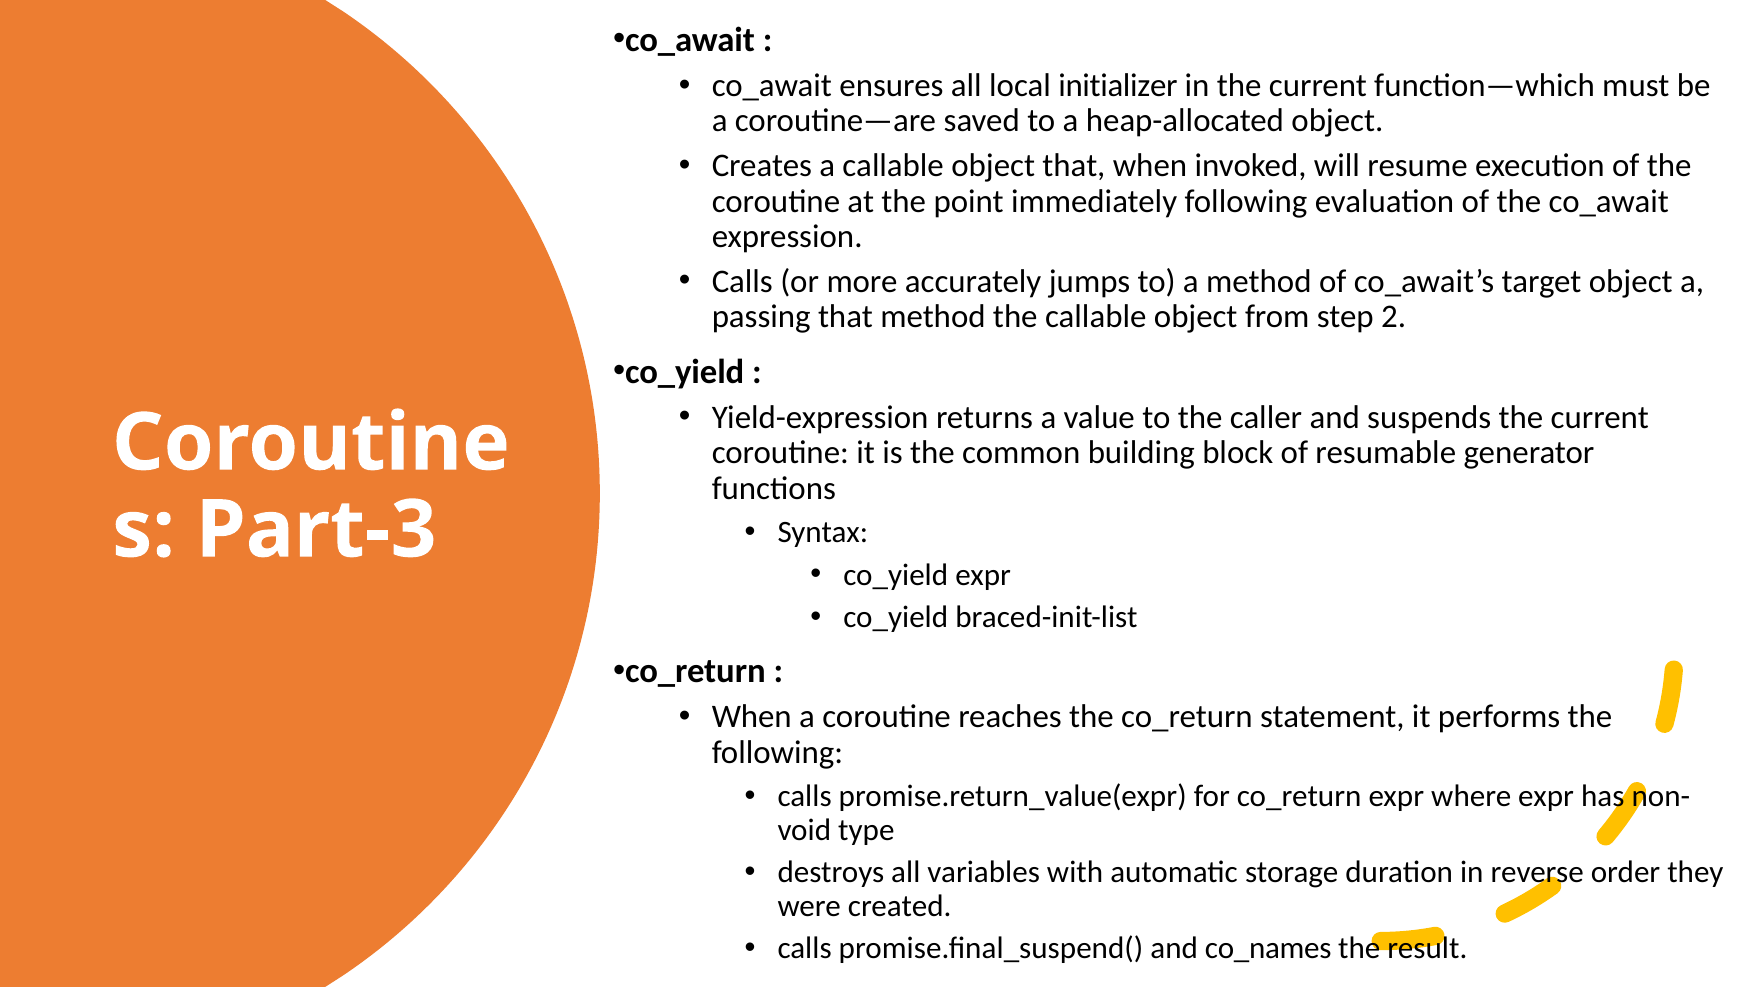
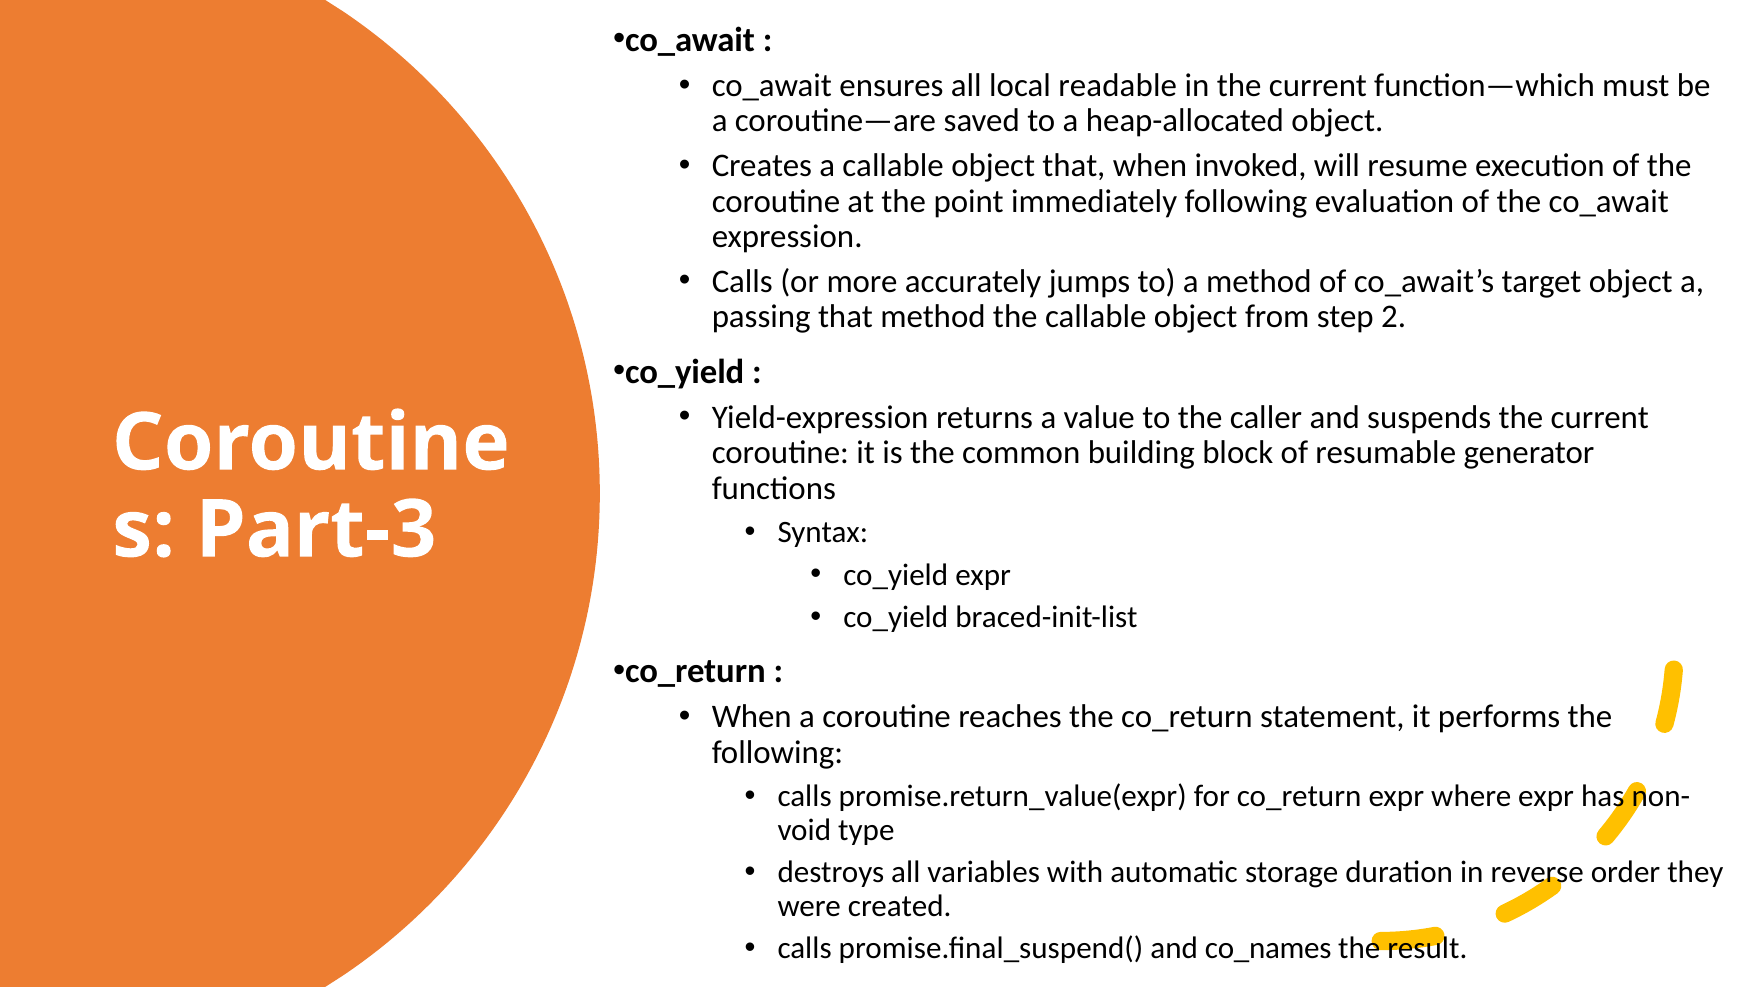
initializer: initializer -> readable (1118, 85)
